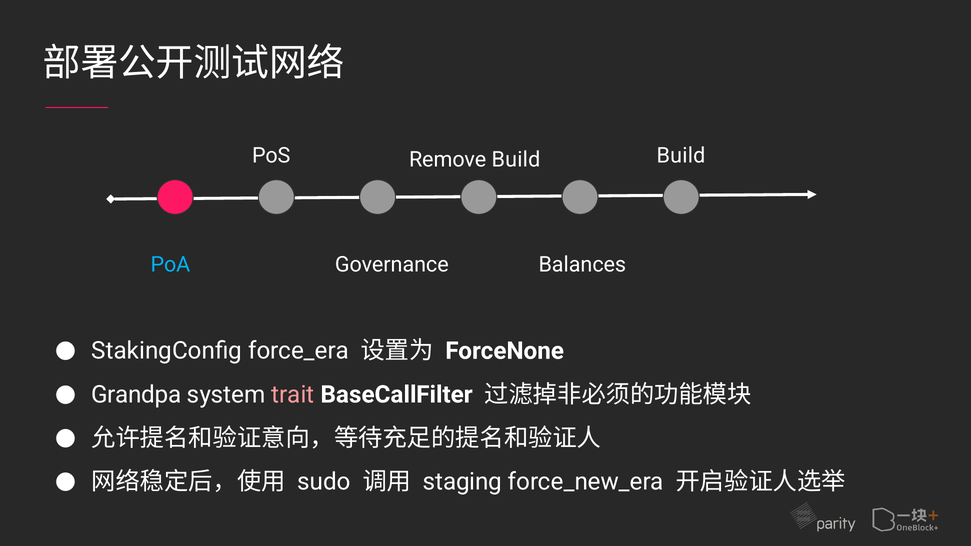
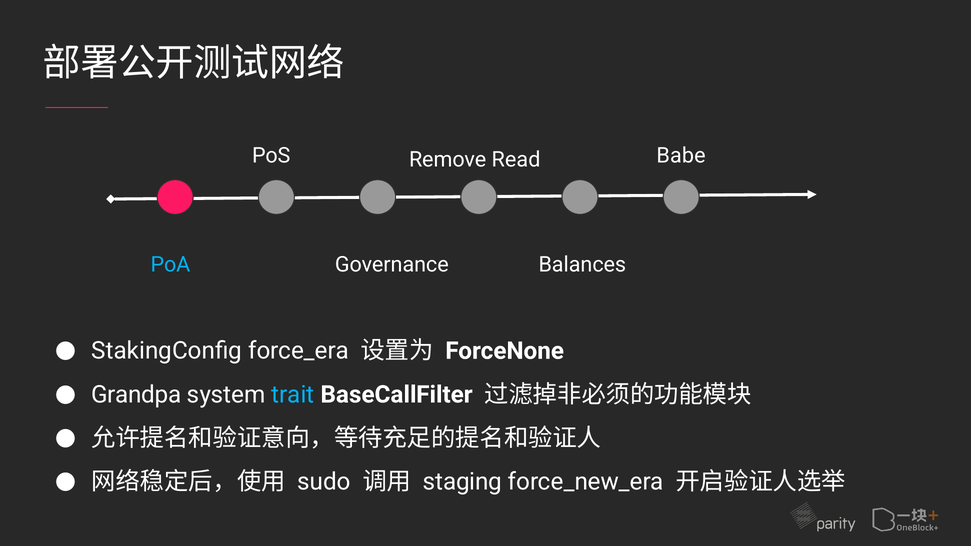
Build: Build -> Babe (681, 156)
Remove Build: Build -> Read (516, 159)
trait colour: pink -> light blue (293, 395)
